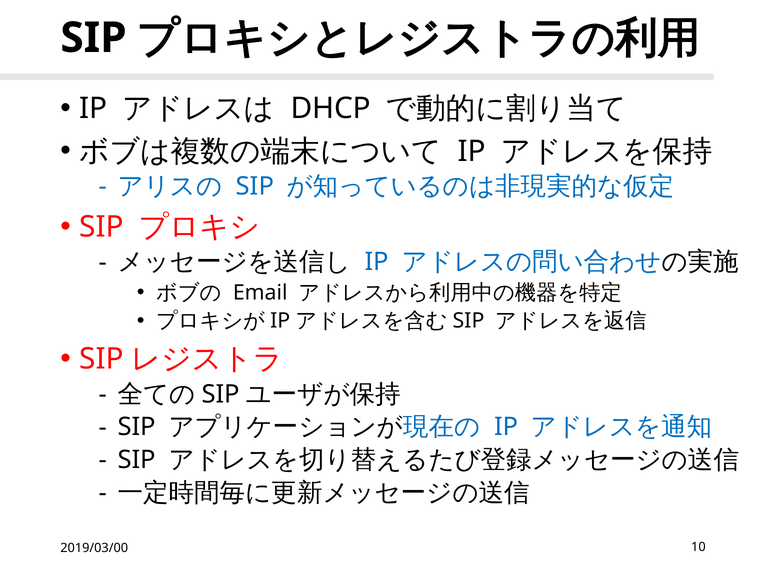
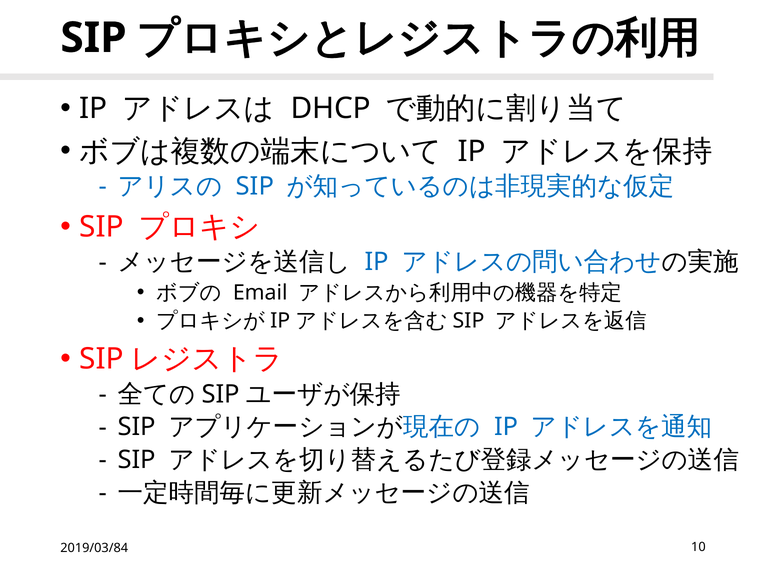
2019/03/00: 2019/03/00 -> 2019/03/84 (94, 549)
